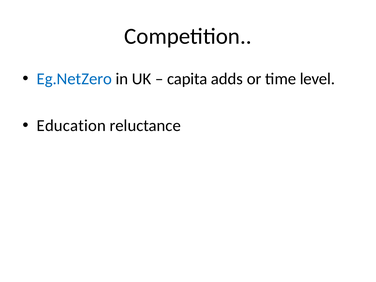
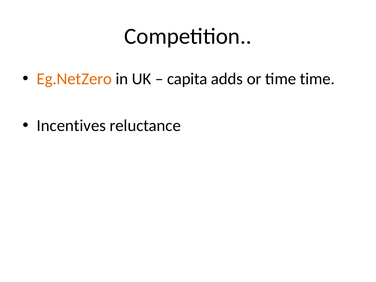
Eg.NetZero colour: blue -> orange (74, 79)
time level: level -> time (317, 79)
Education: Education -> Incentives (71, 126)
